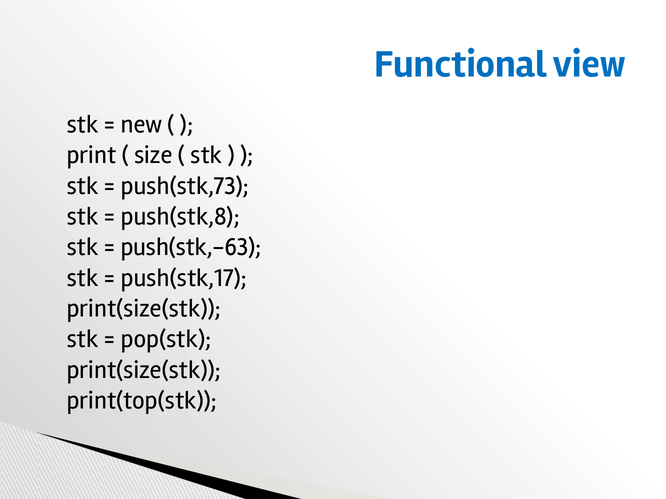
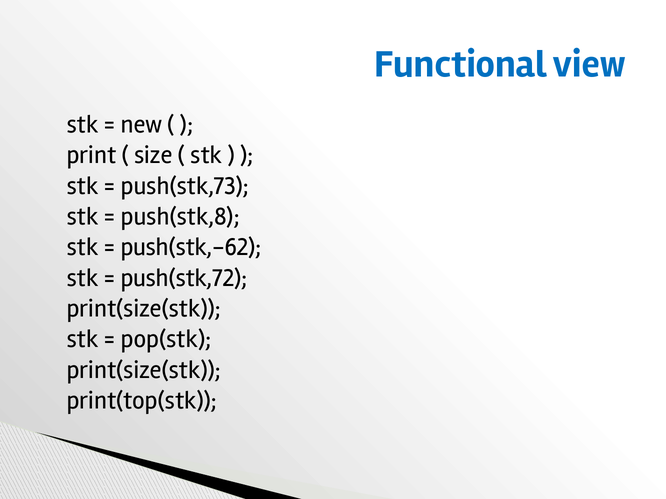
push(stk,-63: push(stk,-63 -> push(stk,-62 (191, 247)
push(stk,17: push(stk,17 -> push(stk,72 (184, 278)
